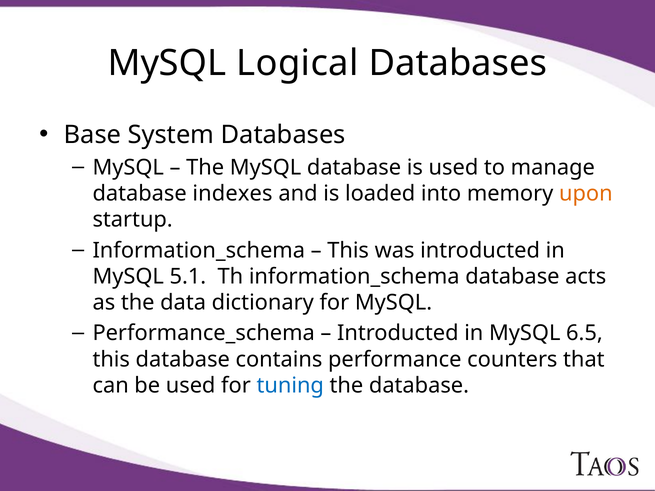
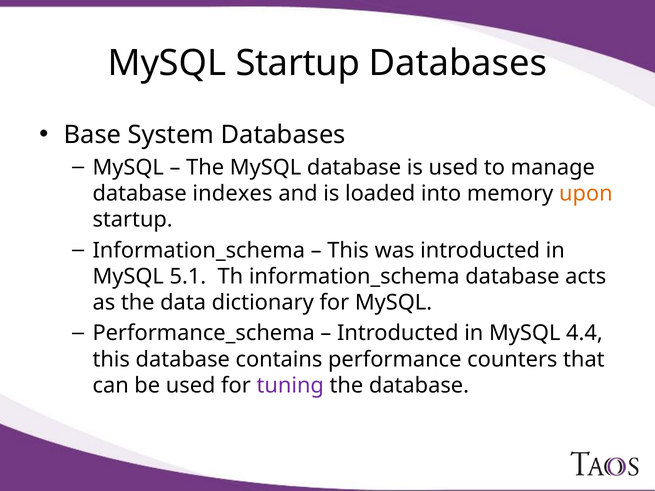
MySQL Logical: Logical -> Startup (298, 63)
6.5: 6.5 -> 4.4 (584, 333)
tuning colour: blue -> purple (290, 386)
